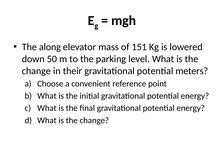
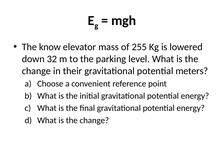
along: along -> know (50, 47)
151: 151 -> 255 (139, 47)
50: 50 -> 32 (52, 59)
